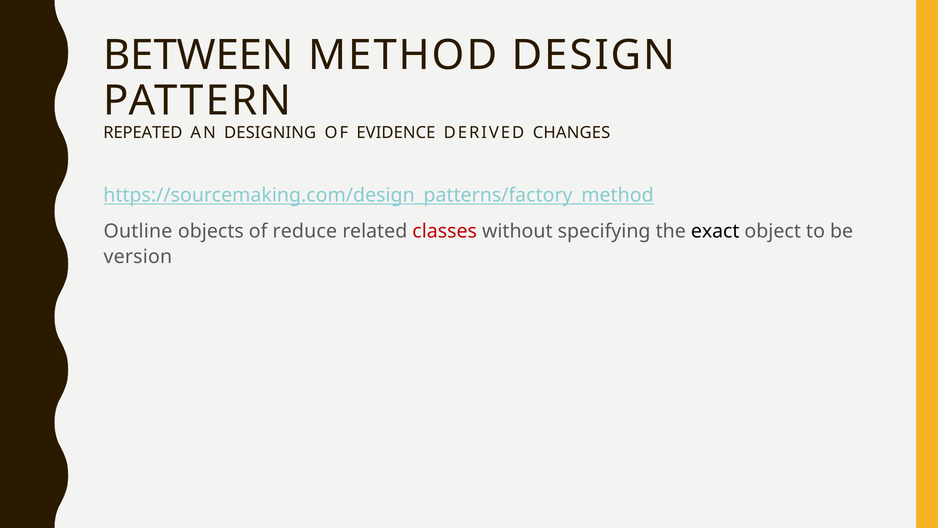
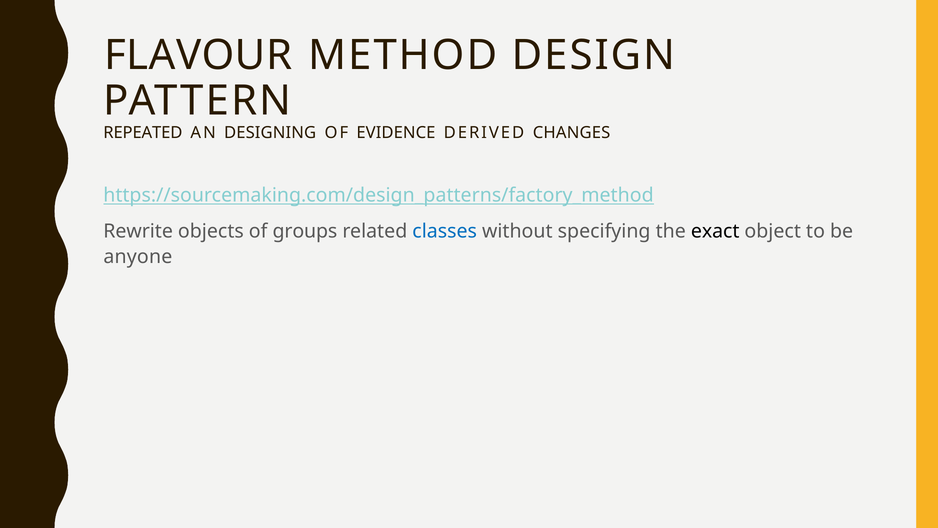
BETWEEN: BETWEEN -> FLAVOUR (198, 55)
Outline: Outline -> Rewrite (138, 231)
reduce: reduce -> groups (305, 231)
classes colour: red -> blue (445, 231)
version: version -> anyone (138, 257)
